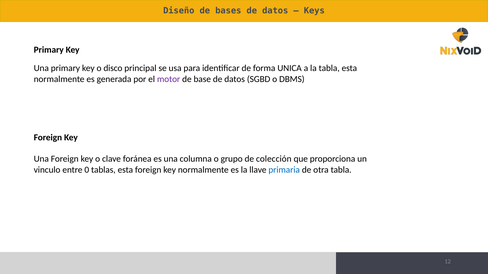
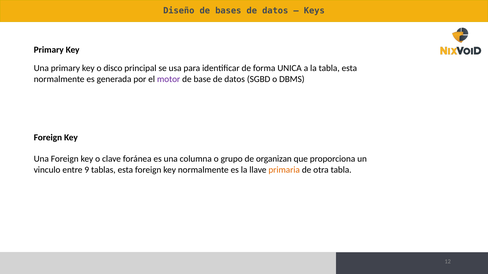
colección: colección -> organizan (274, 159)
0: 0 -> 9 (87, 170)
primaria colour: blue -> orange (284, 170)
